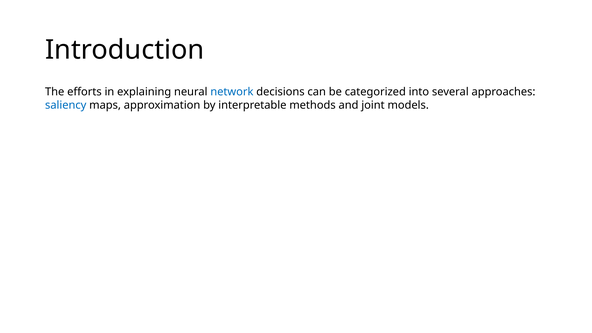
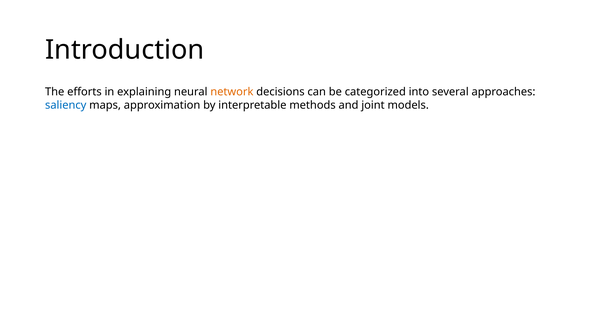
network colour: blue -> orange (232, 92)
